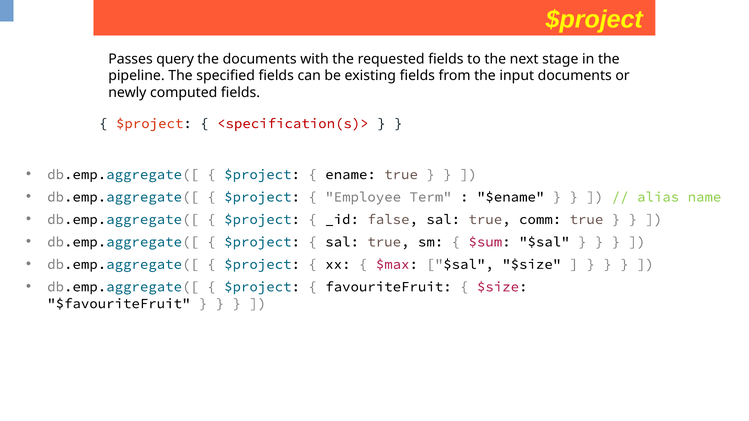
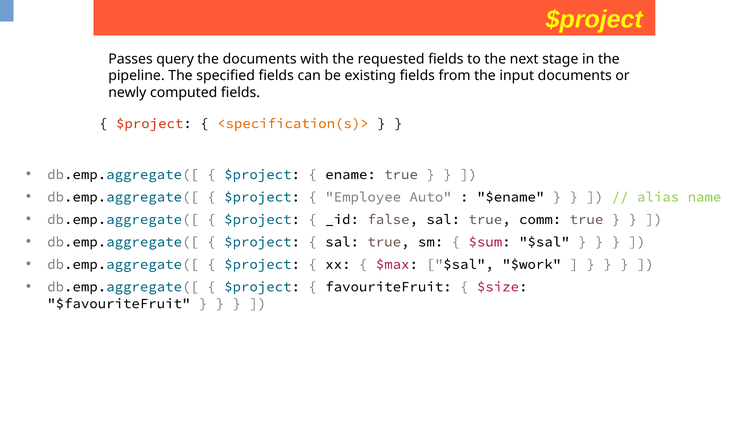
<specification(s)> colour: red -> orange (293, 124)
Term: Term -> Auto (431, 197)
$sal $size: $size -> $work (532, 264)
